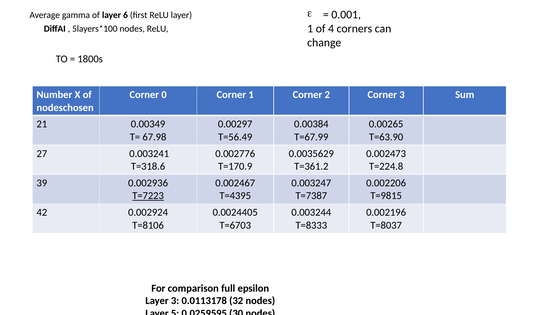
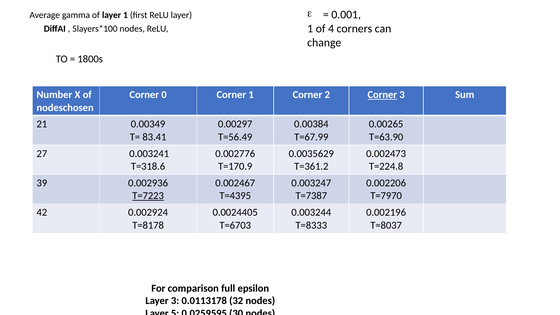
layer 6: 6 -> 1 (125, 15)
Corner underline: none -> present (382, 95)
67.98: 67.98 -> 83.41 (154, 137)
T=9815: T=9815 -> T=7970 (386, 196)
T=8106: T=8106 -> T=8178 (148, 225)
